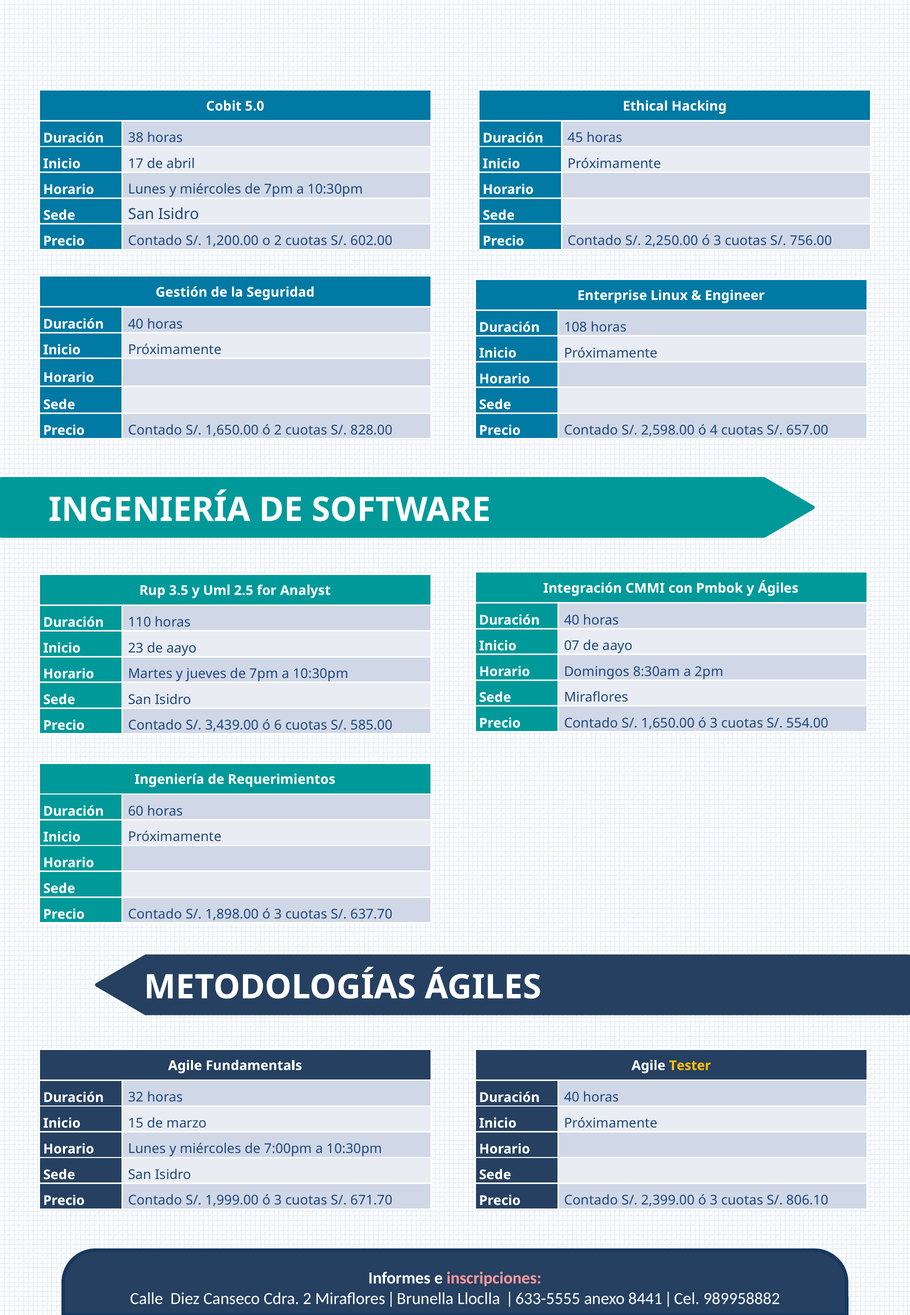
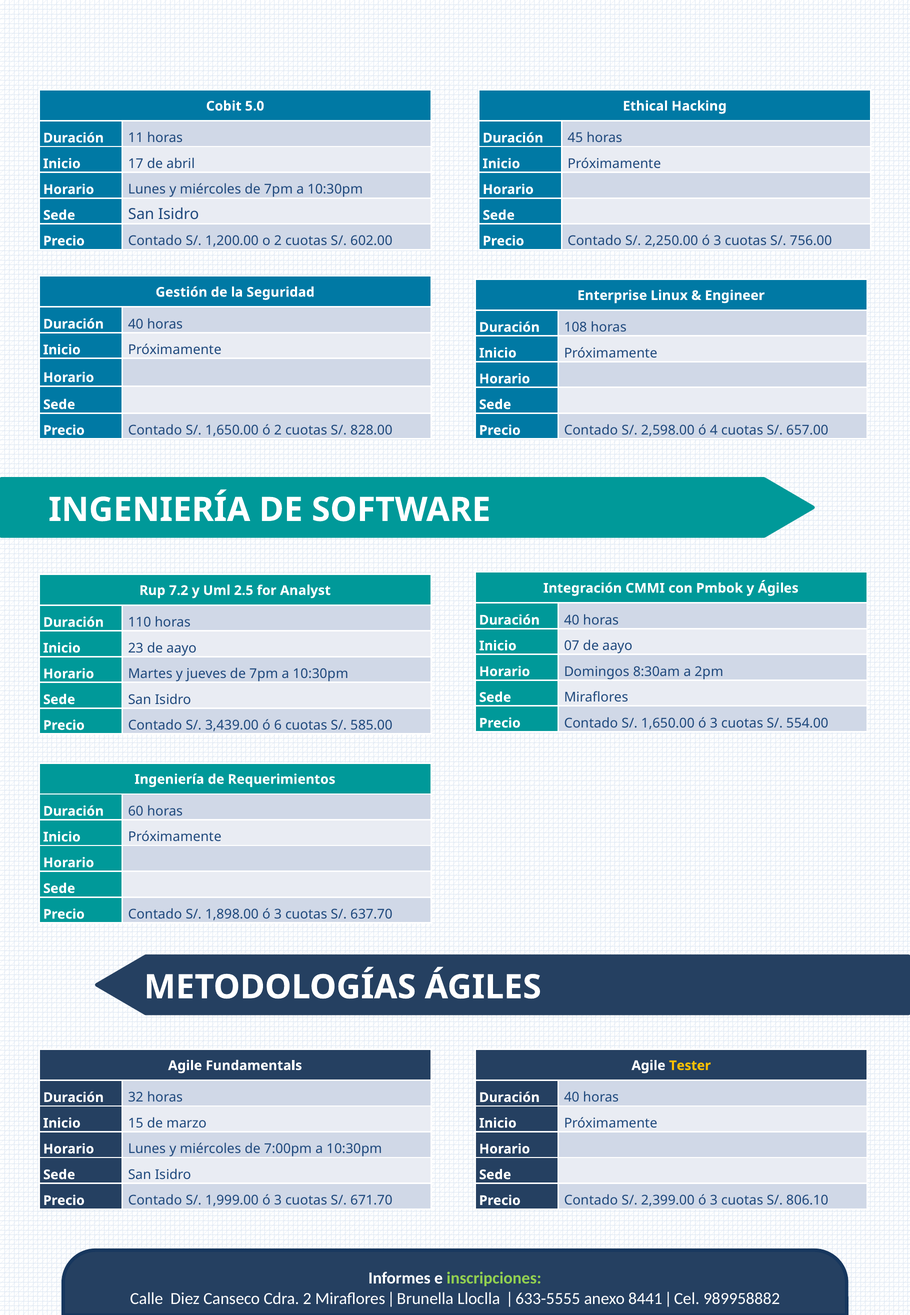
38: 38 -> 11 (136, 138)
3.5: 3.5 -> 7.2 (179, 590)
inscripciones colour: pink -> light green (494, 1278)
